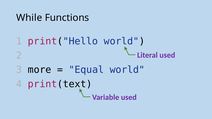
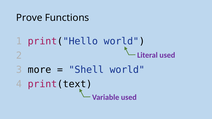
While: While -> Prove (29, 18)
Equal: Equal -> Shell (86, 70)
